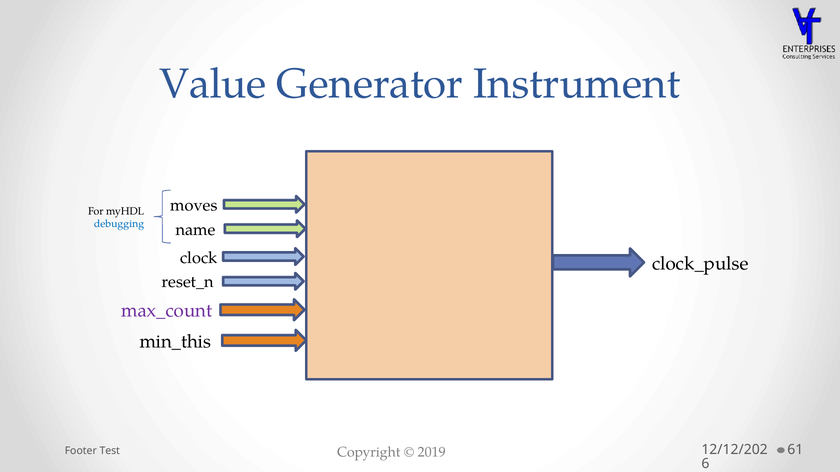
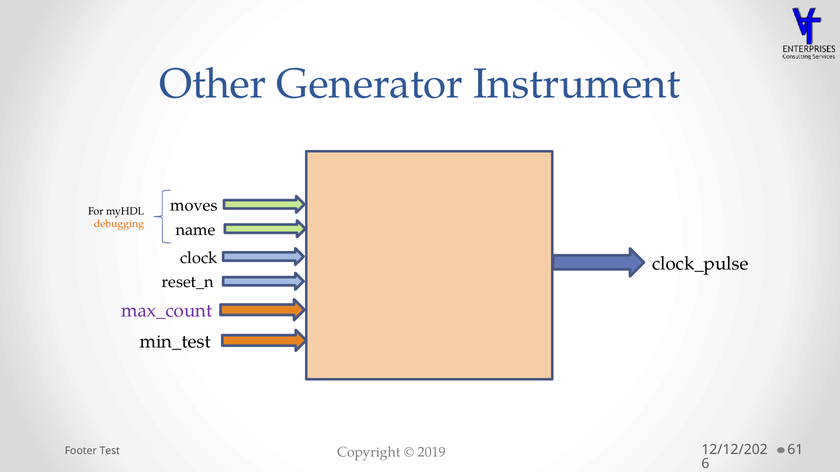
Value: Value -> Other (213, 84)
debugging colour: blue -> orange (119, 224)
min_this: min_this -> min_test (175, 342)
